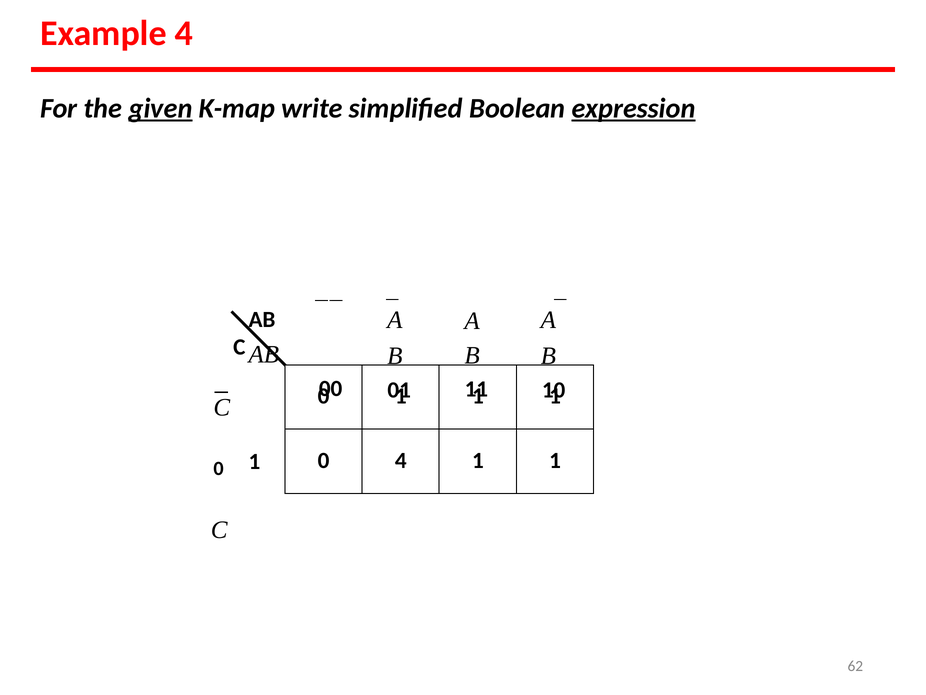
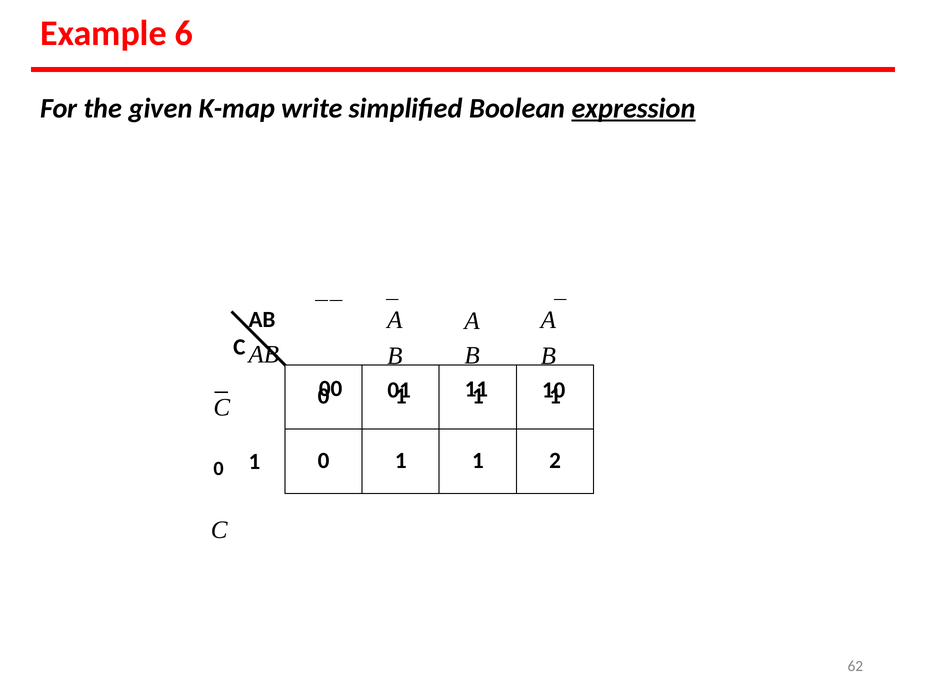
Example 4: 4 -> 6 (184, 33)
given underline: present -> none (161, 108)
4: 4 -> 1 (401, 460)
1: 1 -> 2 (555, 460)
